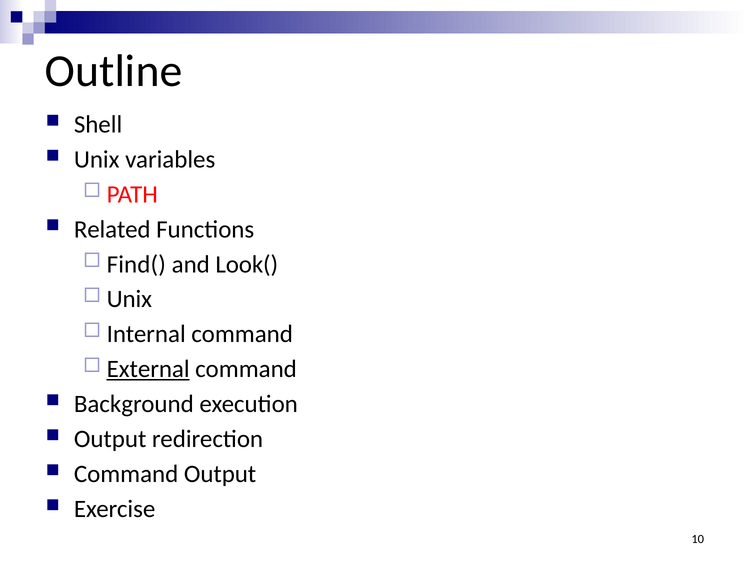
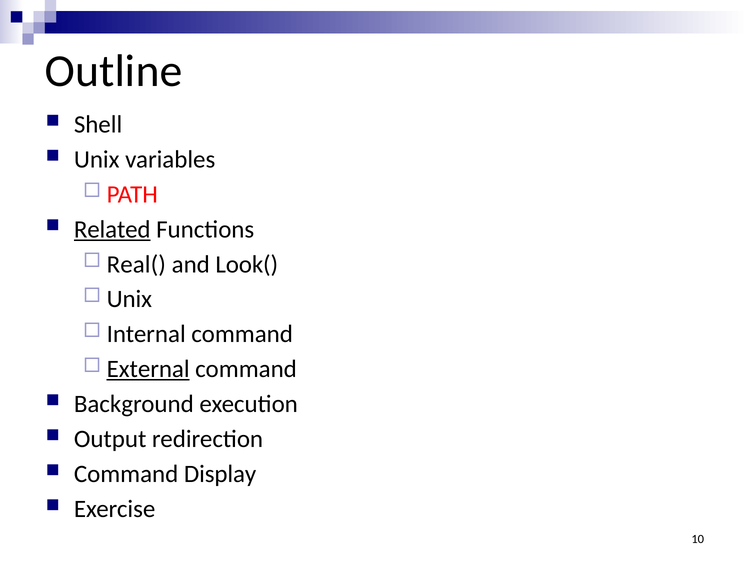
Related underline: none -> present (112, 229)
Find(: Find( -> Real( (136, 264)
Command Output: Output -> Display (220, 474)
